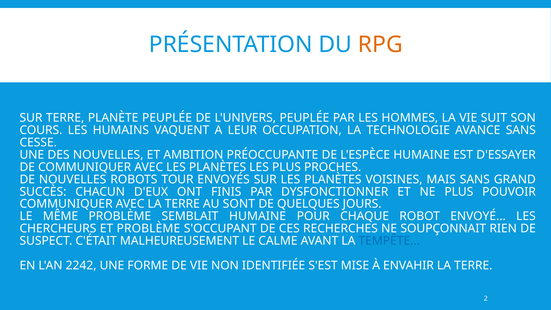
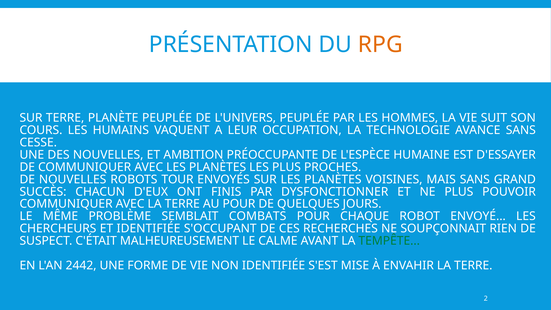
AU SONT: SONT -> POUR (239, 204)
SEMBLAIT HUMAINE: HUMAINE -> COMBATS (258, 216)
ET PROBLÈME: PROBLÈME -> IDENTIFIÉE (148, 229)
TEMPÊTE colour: blue -> green (389, 241)
2242: 2242 -> 2442 (81, 265)
